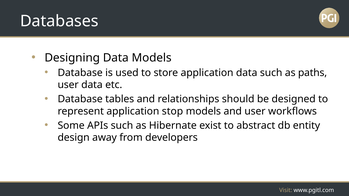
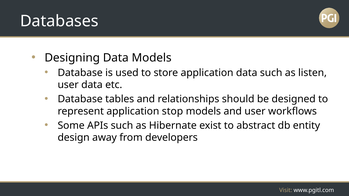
paths: paths -> listen (312, 73)
